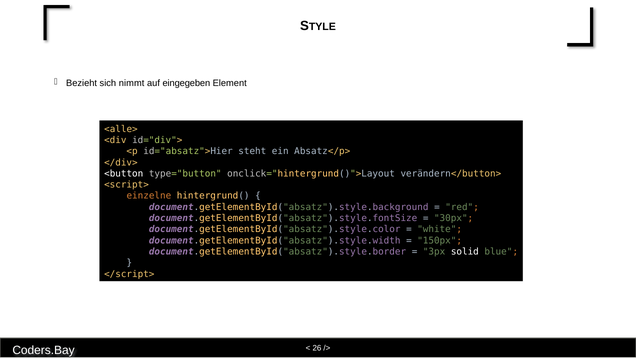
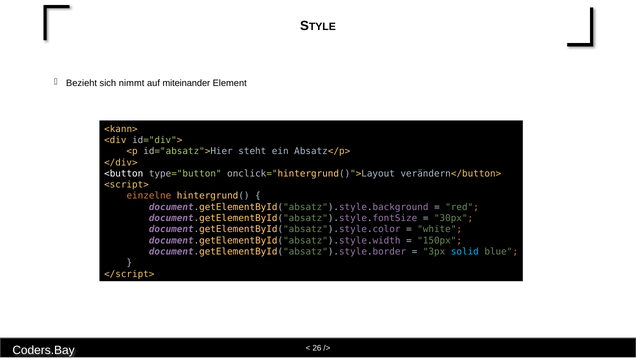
eingegeben: eingegeben -> miteinander (186, 83)
<alle>: <alle> -> <kann> (121, 129)
solid colour: white -> light blue (465, 251)
